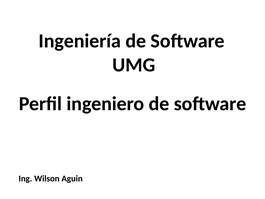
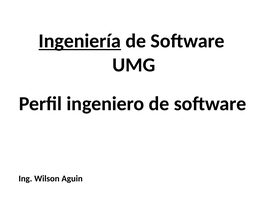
Ingeniería underline: none -> present (80, 41)
